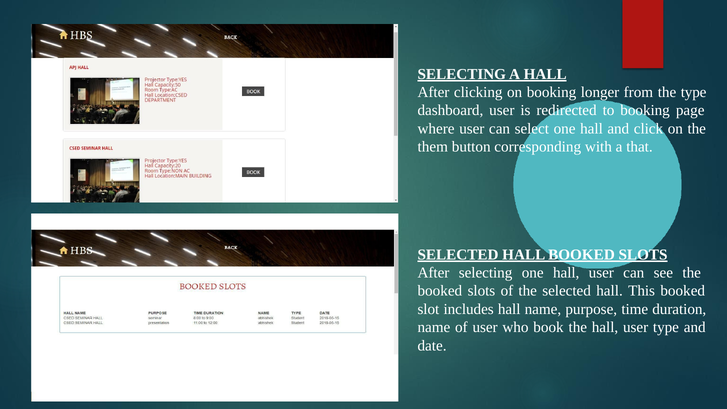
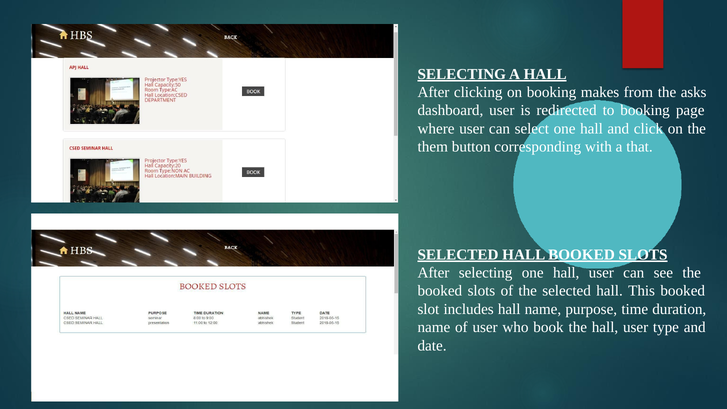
longer: longer -> makes (600, 92)
the type: type -> asks (694, 92)
